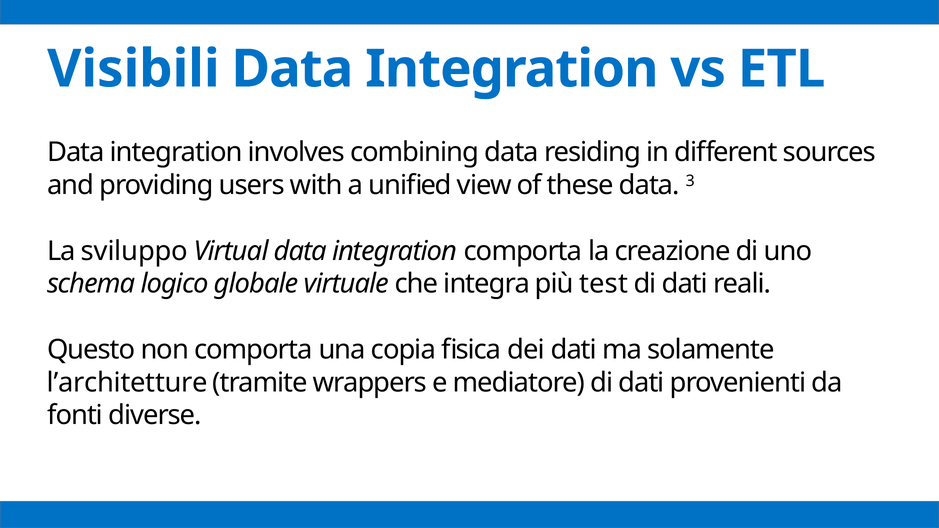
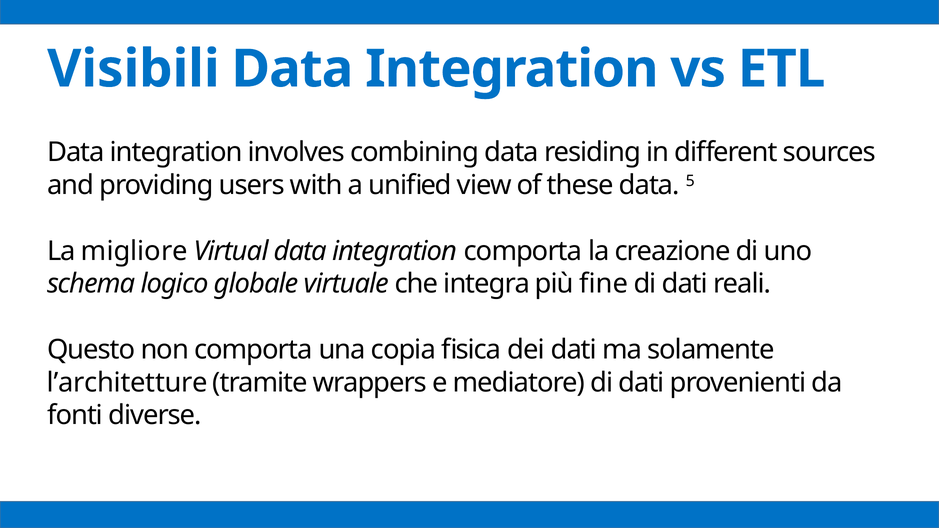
3: 3 -> 5 (690, 181)
sviluppo: sviluppo -> migliore (134, 251)
test: test -> fine (604, 284)
